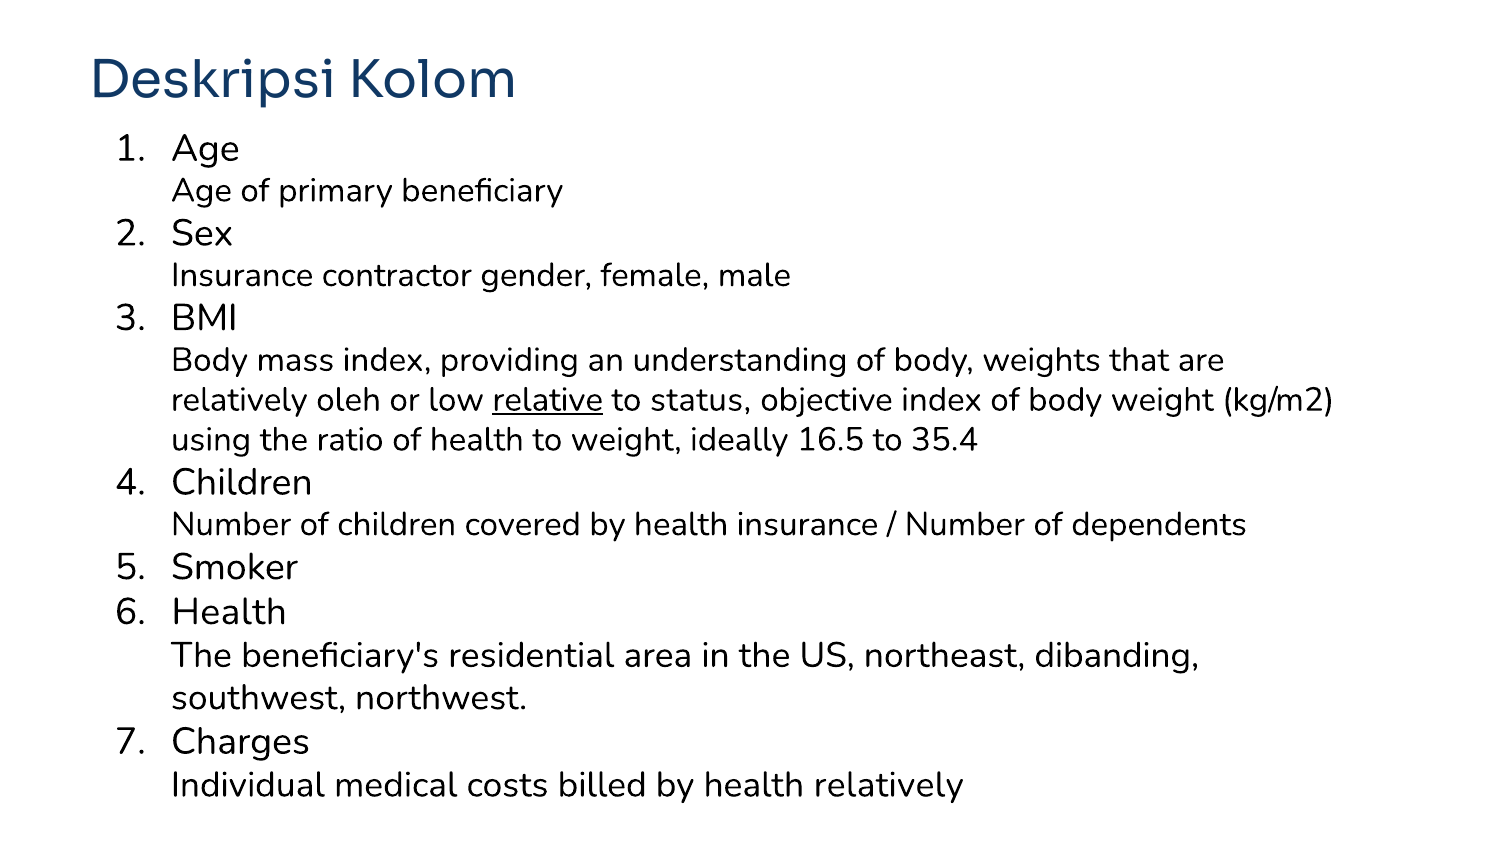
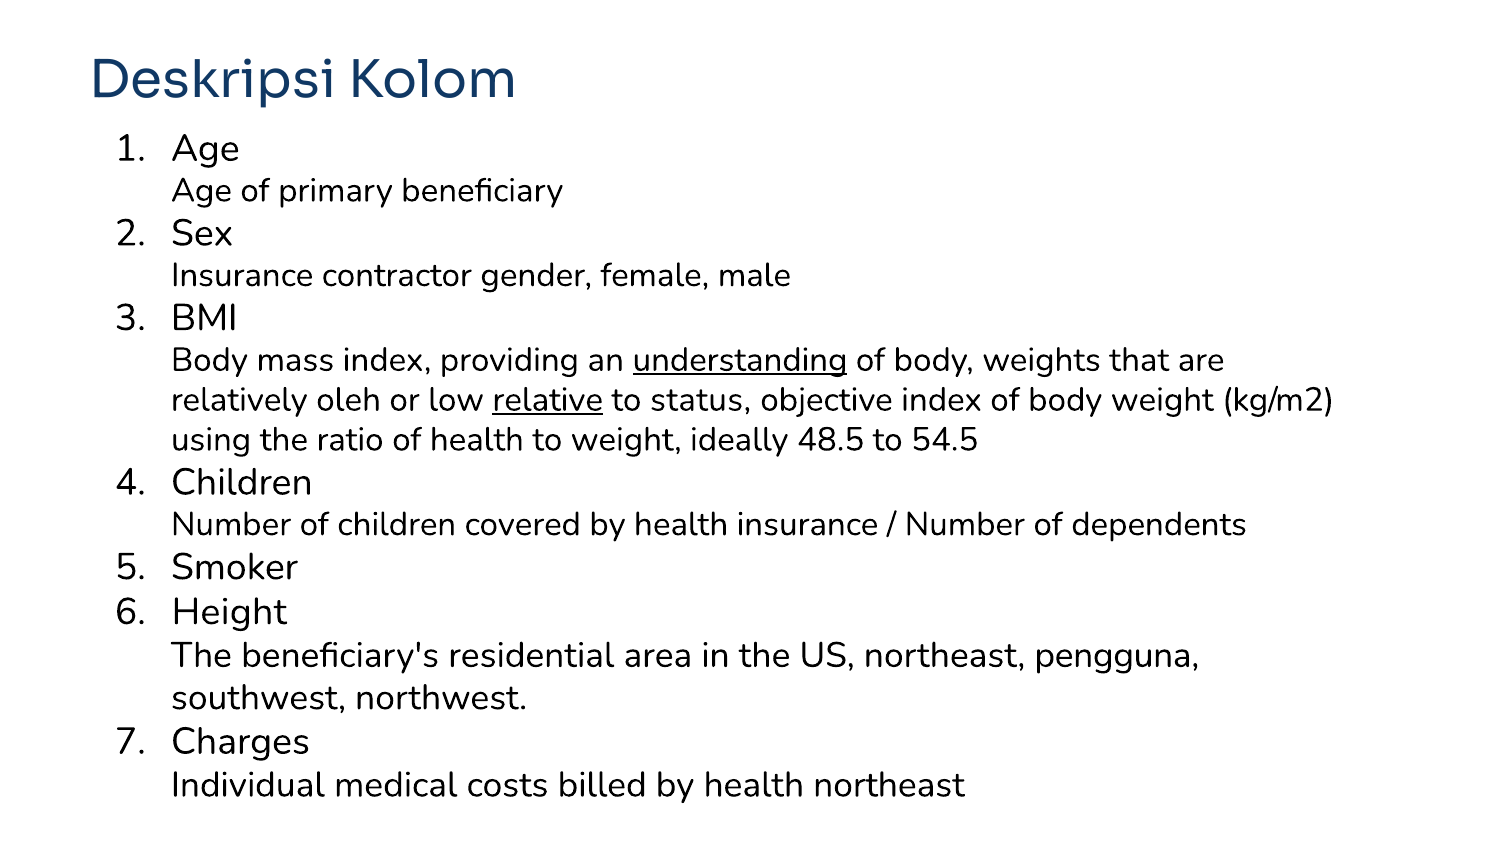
understanding underline: none -> present (740, 360)
16.5: 16.5 -> 48.5 (831, 440)
35.4: 35.4 -> 54.5 (945, 440)
Health: Health -> Height (229, 612)
dibanding: dibanding -> pengguna (1117, 656)
health relatively: relatively -> northeast (889, 785)
